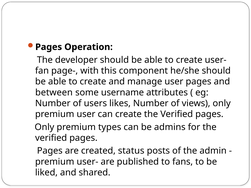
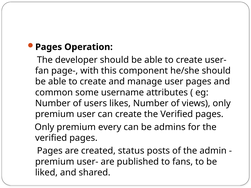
between: between -> common (54, 93)
types: types -> every (110, 127)
